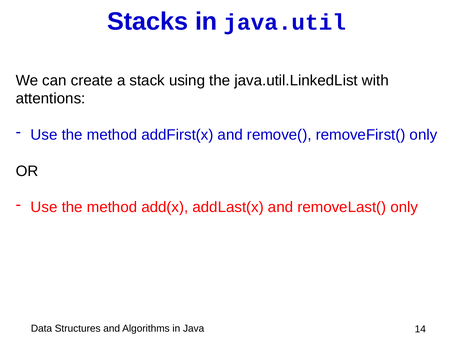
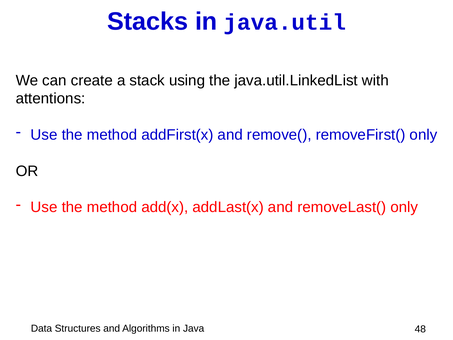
14: 14 -> 48 (420, 329)
